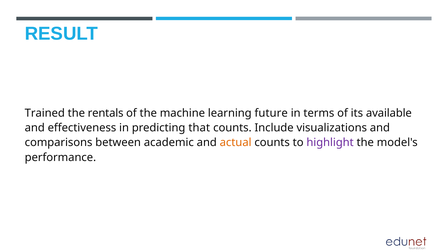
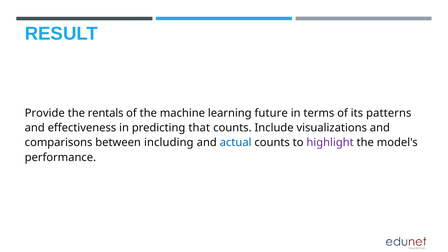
Trained: Trained -> Provide (45, 113)
available: available -> patterns (389, 113)
academic: academic -> including (169, 143)
actual colour: orange -> blue (236, 143)
